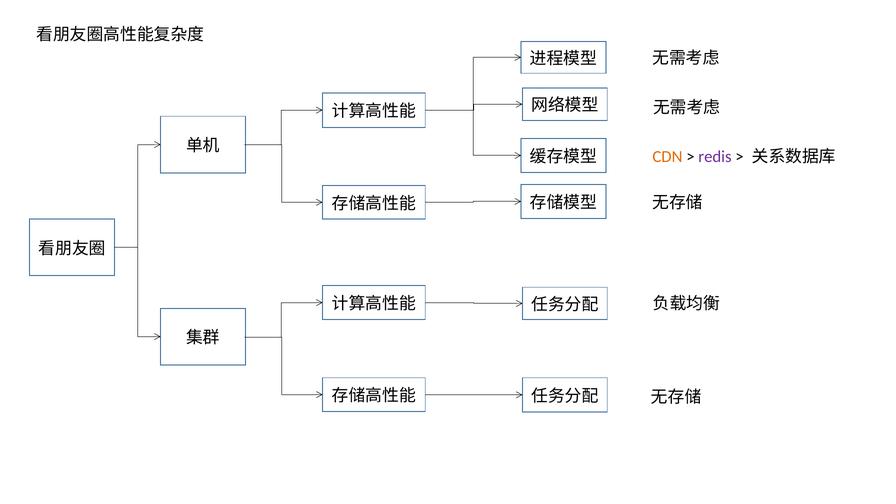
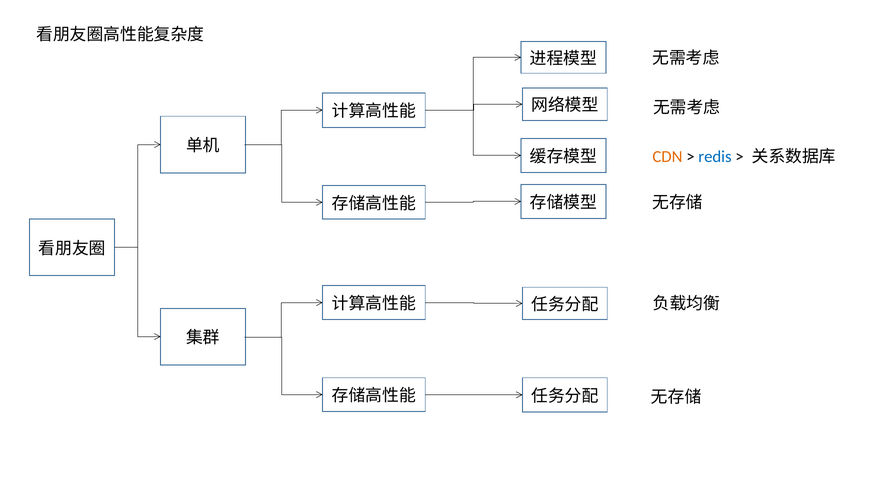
redis colour: purple -> blue (715, 157)
